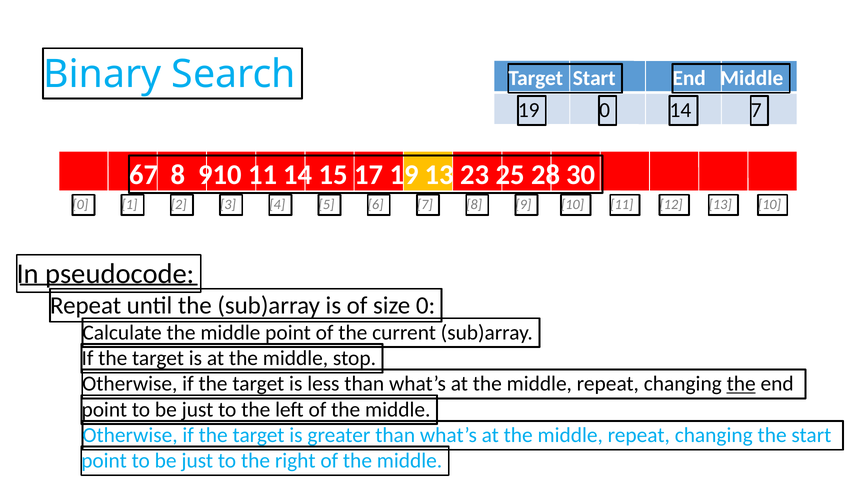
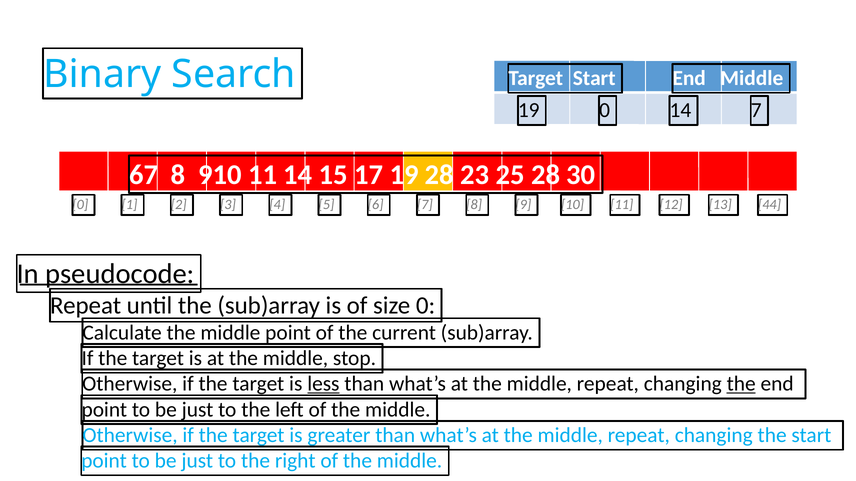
19 13: 13 -> 28 (439, 175)
13 10: 10 -> 44 (769, 205)
less underline: none -> present (323, 384)
